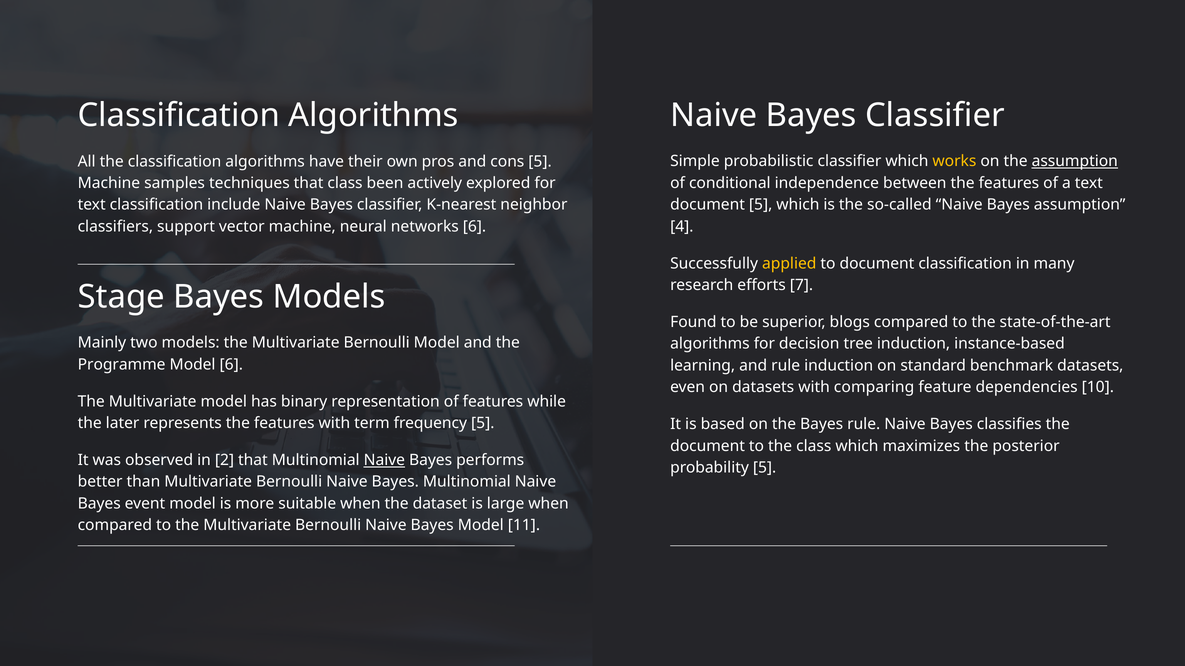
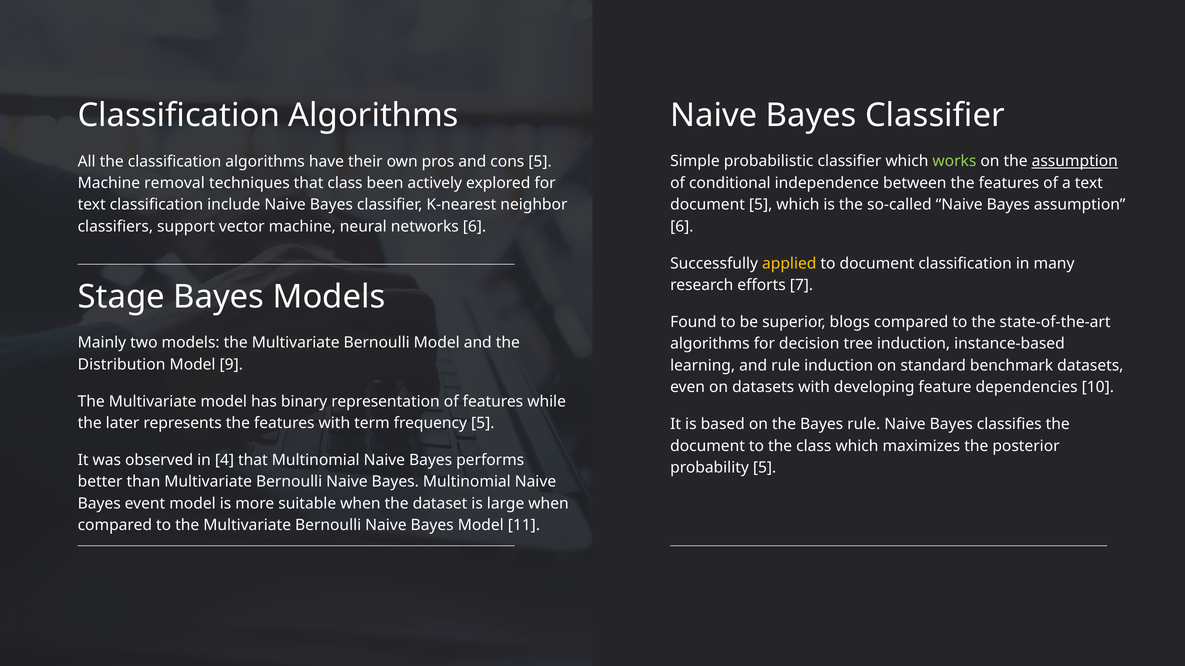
works colour: yellow -> light green (954, 161)
samples: samples -> removal (175, 183)
4: 4 -> 6 (682, 227)
Programme: Programme -> Distribution (122, 365)
Model 6: 6 -> 9 (231, 365)
comparing: comparing -> developing (874, 388)
2: 2 -> 4 (224, 460)
Naive underline: present -> none (384, 460)
